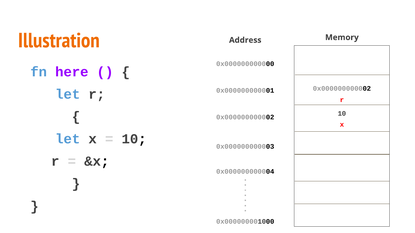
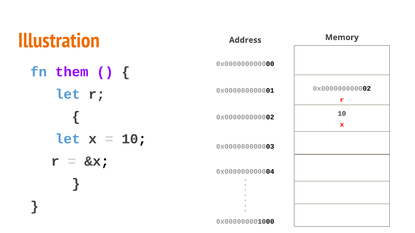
here: here -> them (72, 72)
